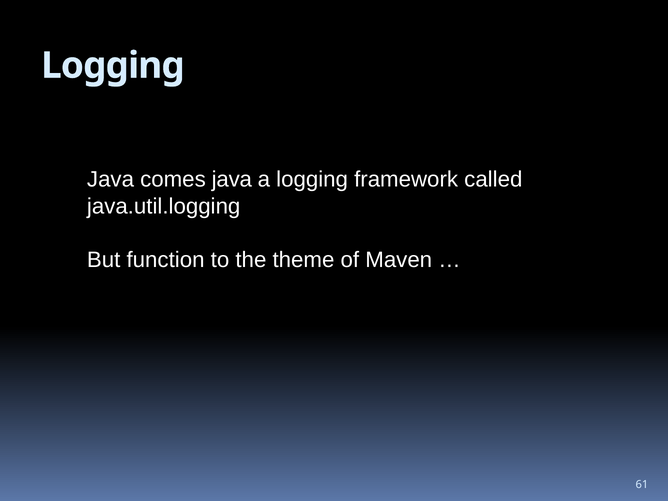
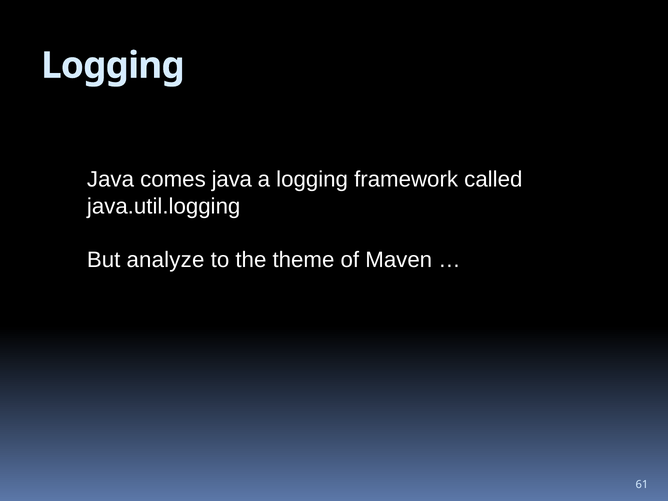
function: function -> analyze (165, 260)
